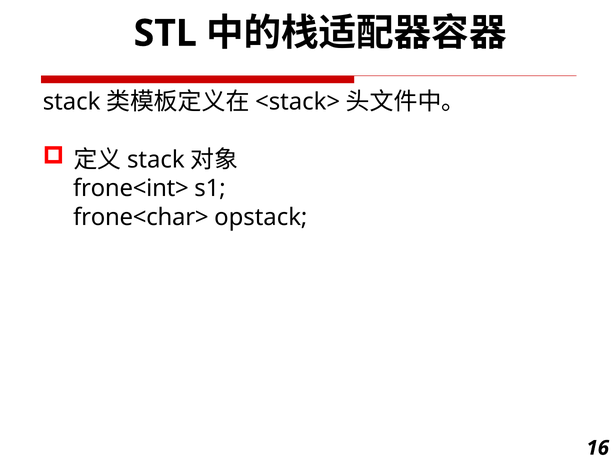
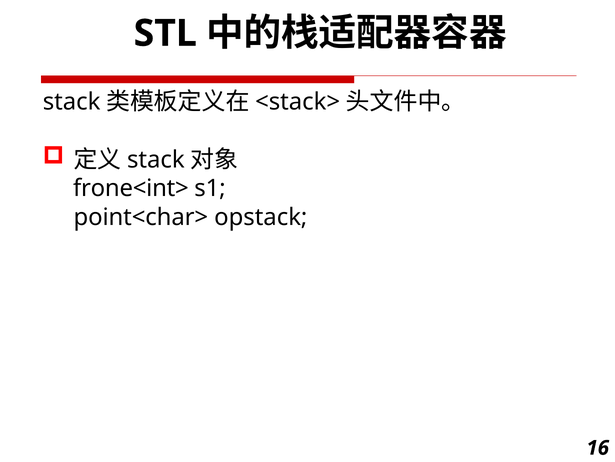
frone<char>: frone<char> -> point<char> (141, 217)
